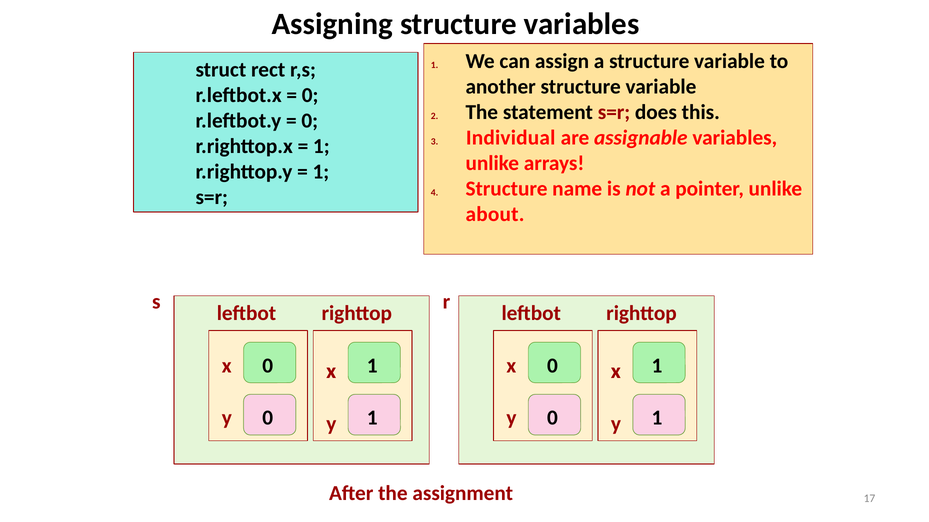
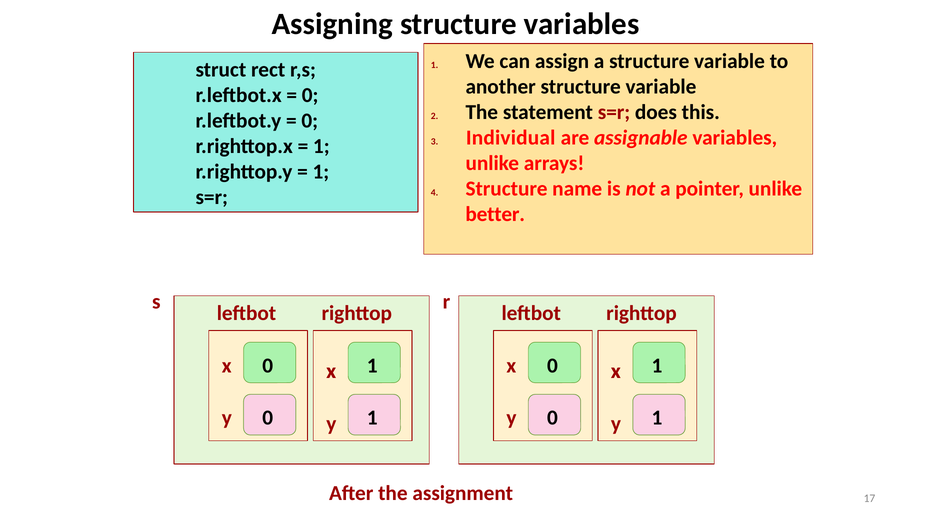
about: about -> better (495, 214)
